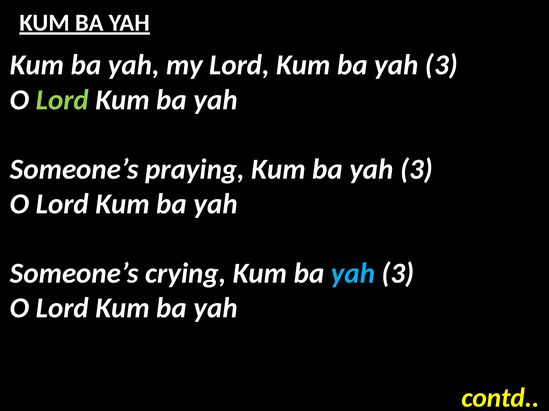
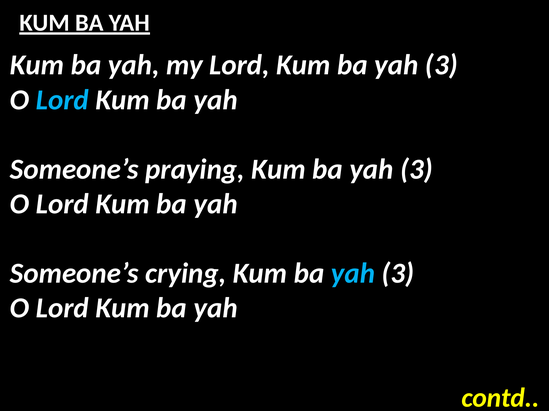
Lord colour: light green -> light blue (62, 100)
